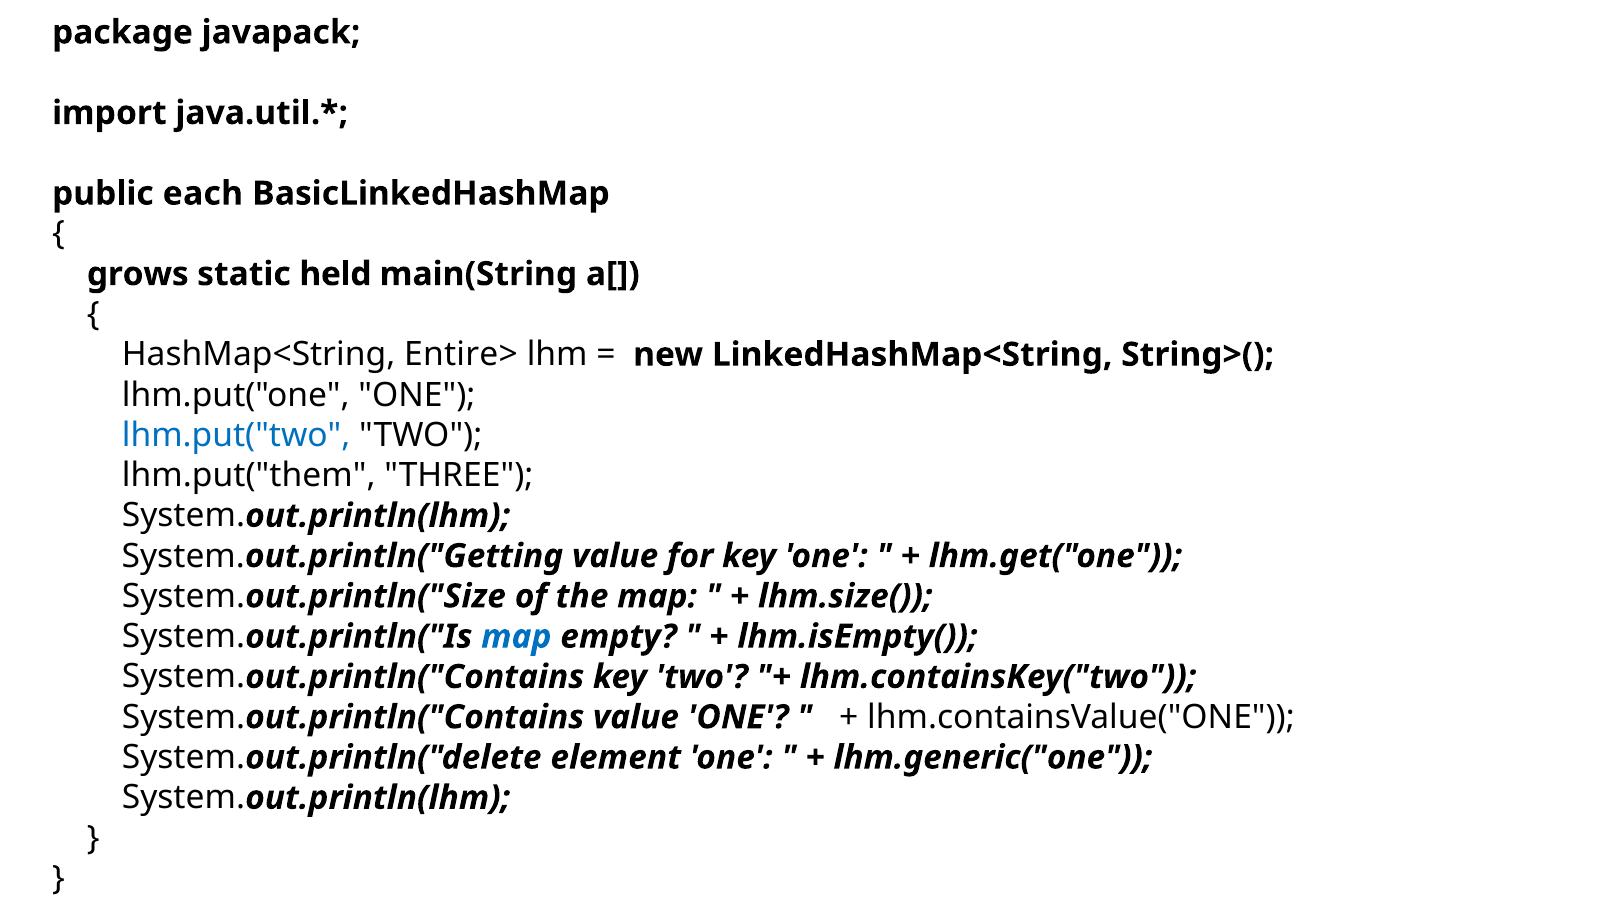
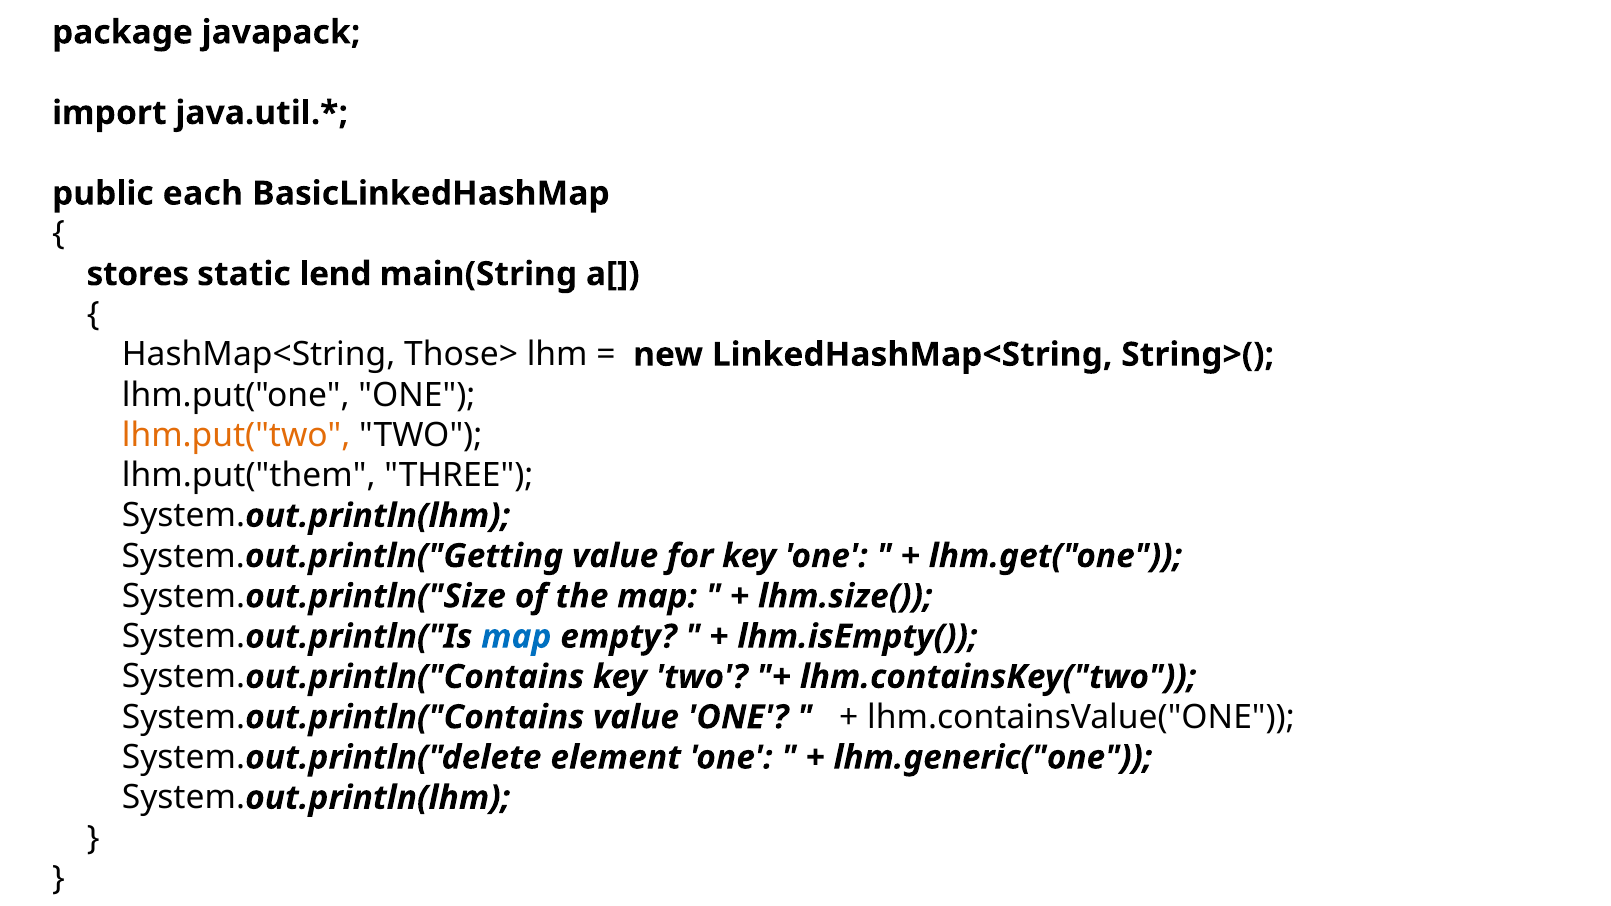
grows: grows -> stores (138, 274)
held: held -> lend (335, 274)
Entire>: Entire> -> Those> (461, 355)
lhm.put("two colour: blue -> orange (236, 435)
